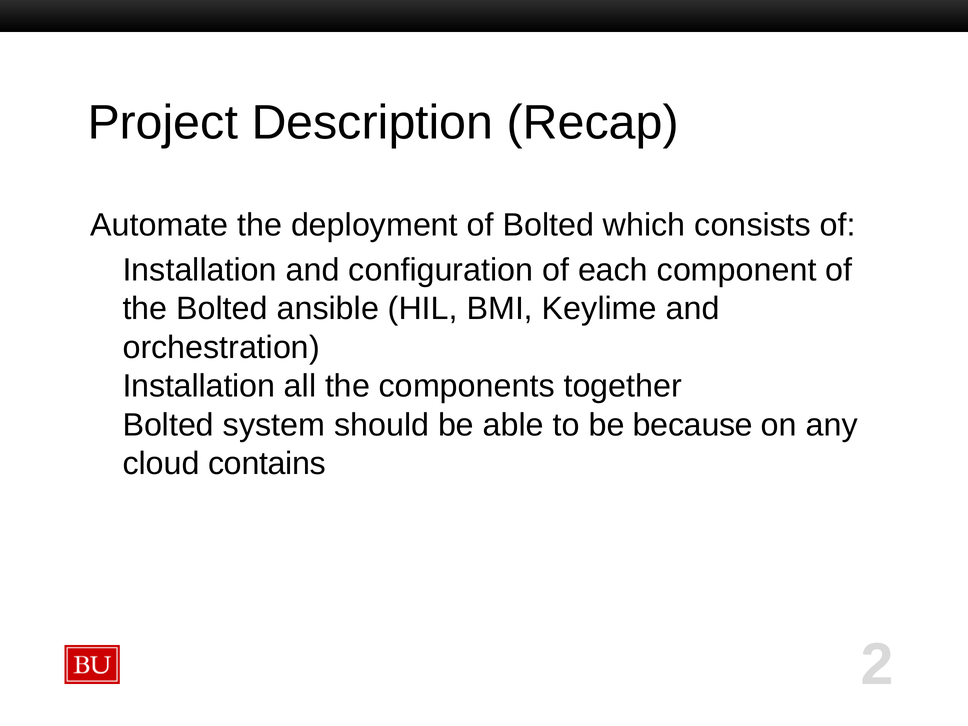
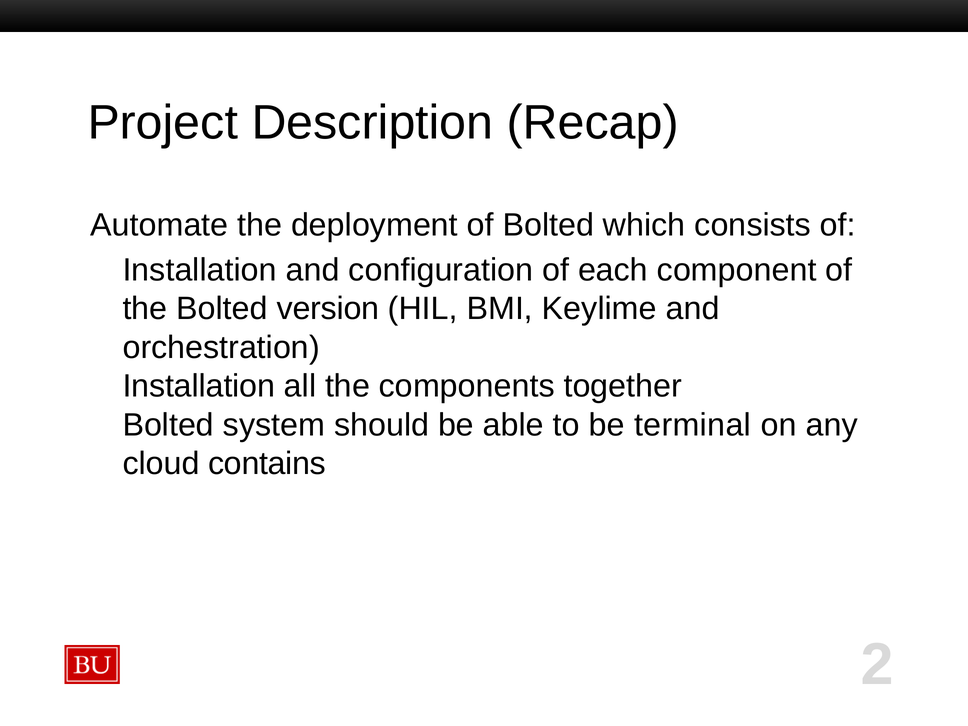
ansible: ansible -> version (328, 309)
because: because -> terminal (693, 425)
